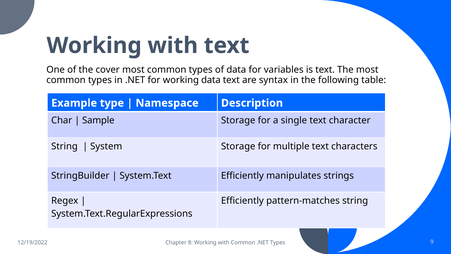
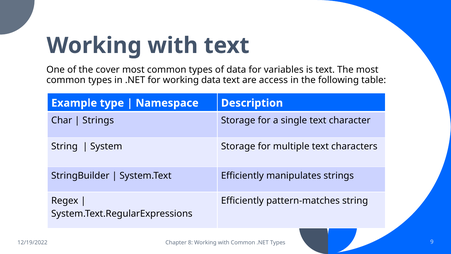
syntax: syntax -> access (273, 80)
Sample: Sample -> Strings (98, 120)
